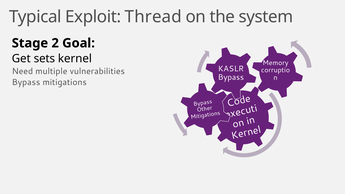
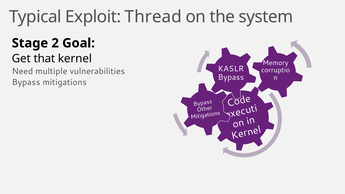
sets: sets -> that (44, 59)
